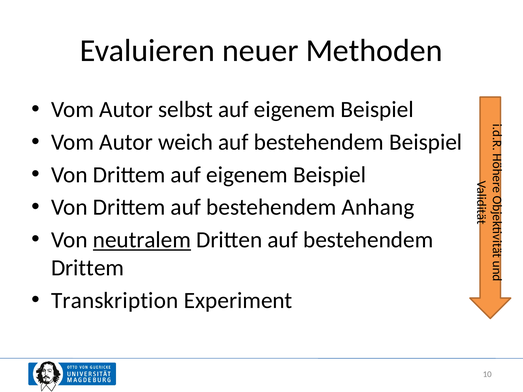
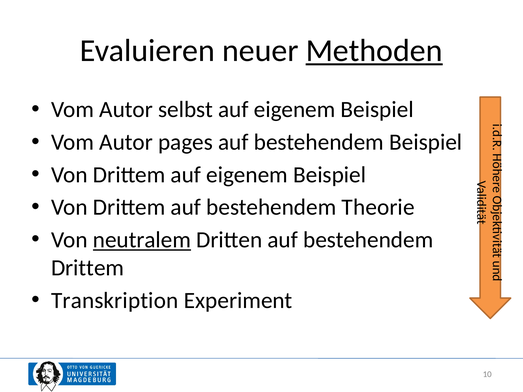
Methoden underline: none -> present (374, 51)
weich: weich -> pages (185, 142)
Anhang: Anhang -> Theorie (378, 207)
